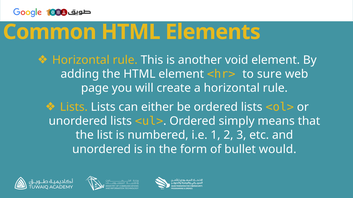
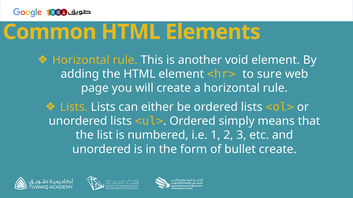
bullet would: would -> create (278, 150)
